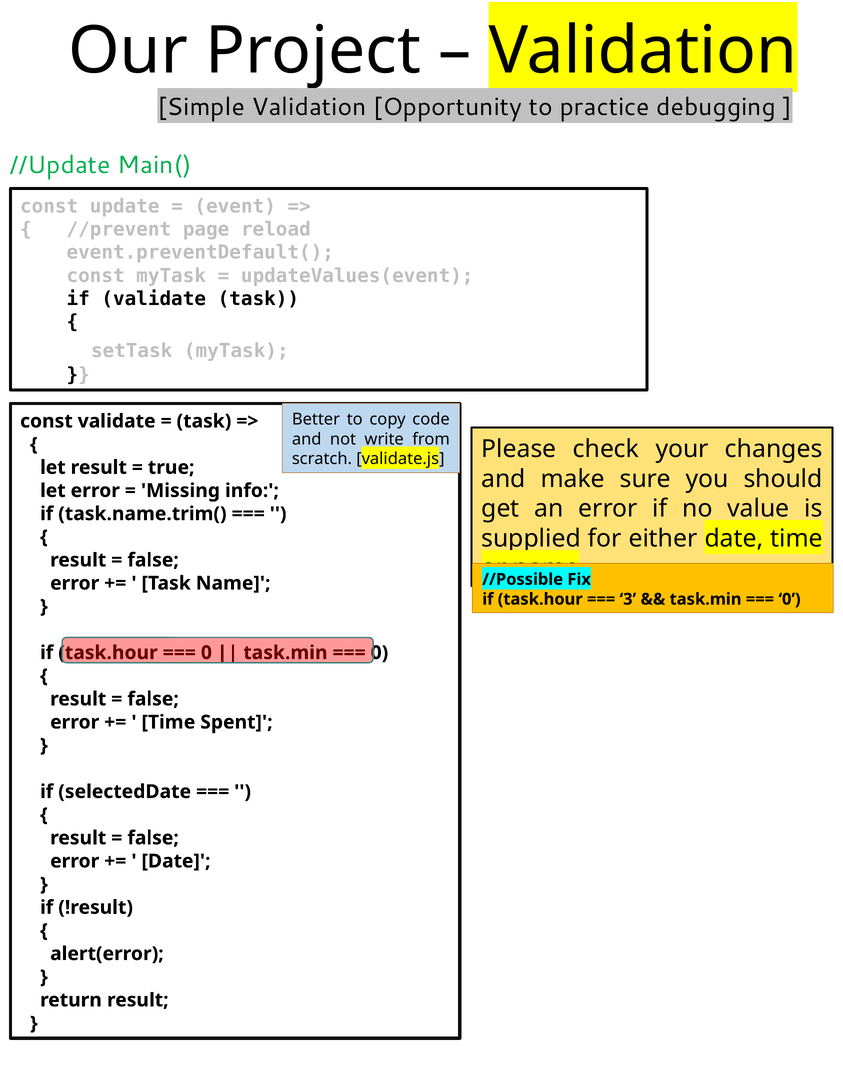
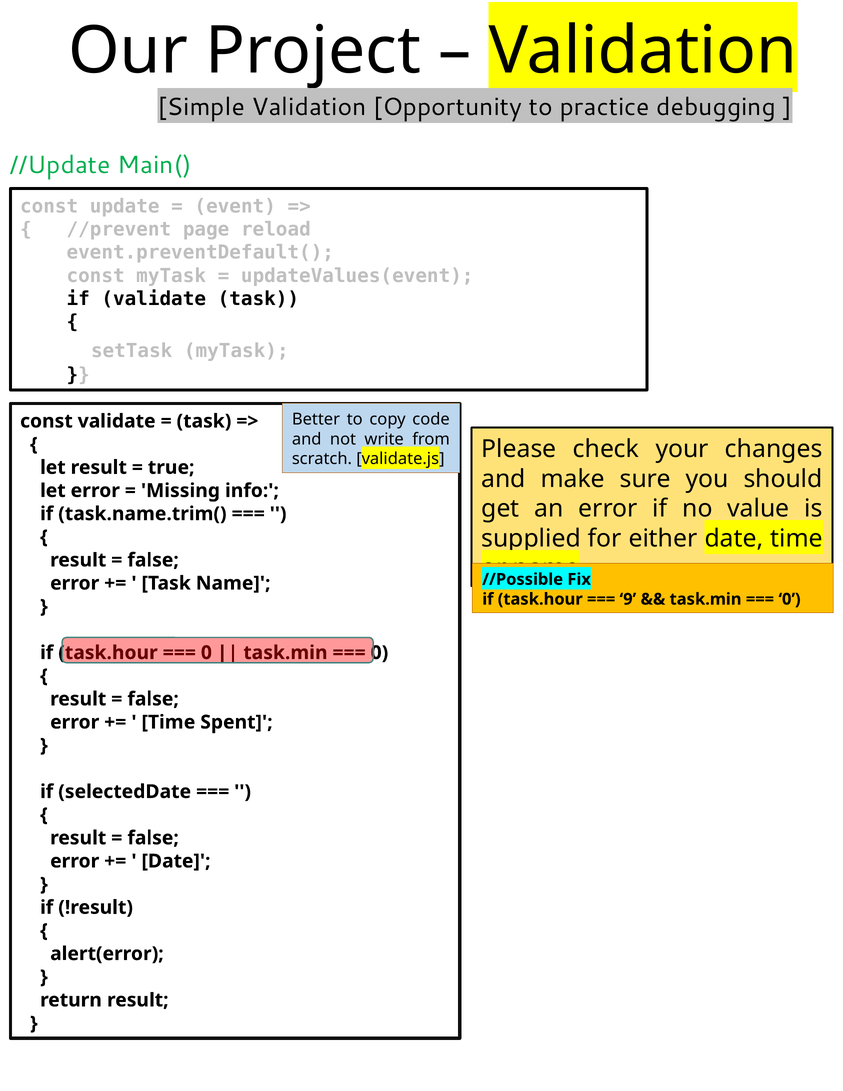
3: 3 -> 9 (628, 599)
